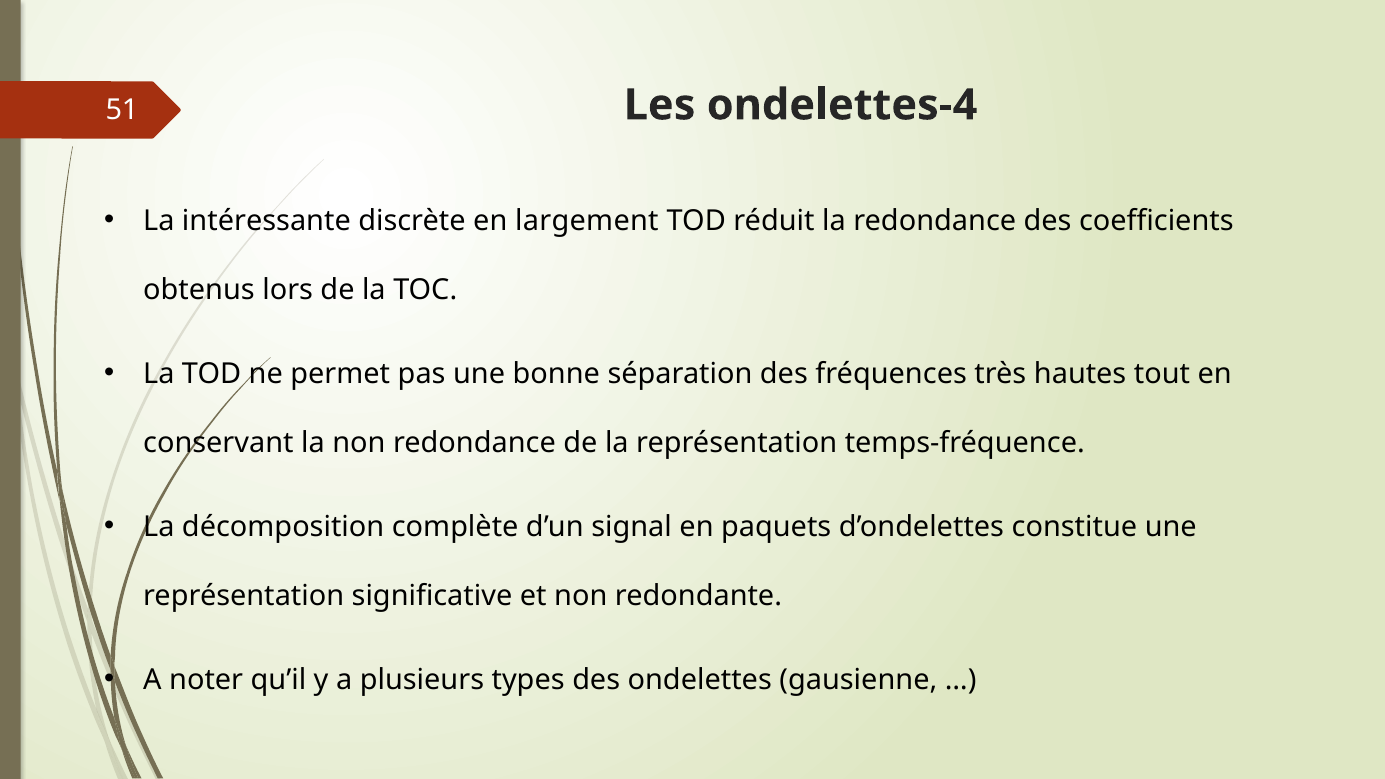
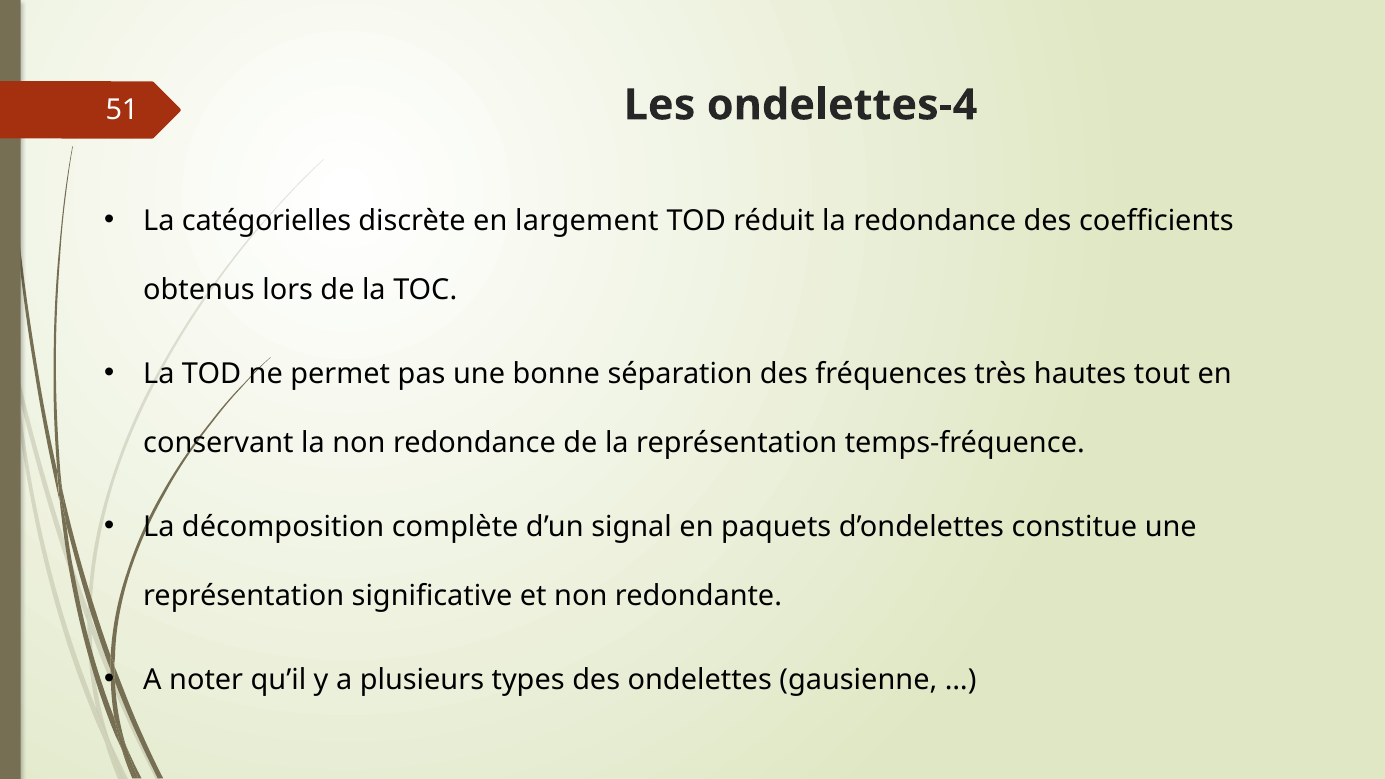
intéressante: intéressante -> catégorielles (267, 221)
